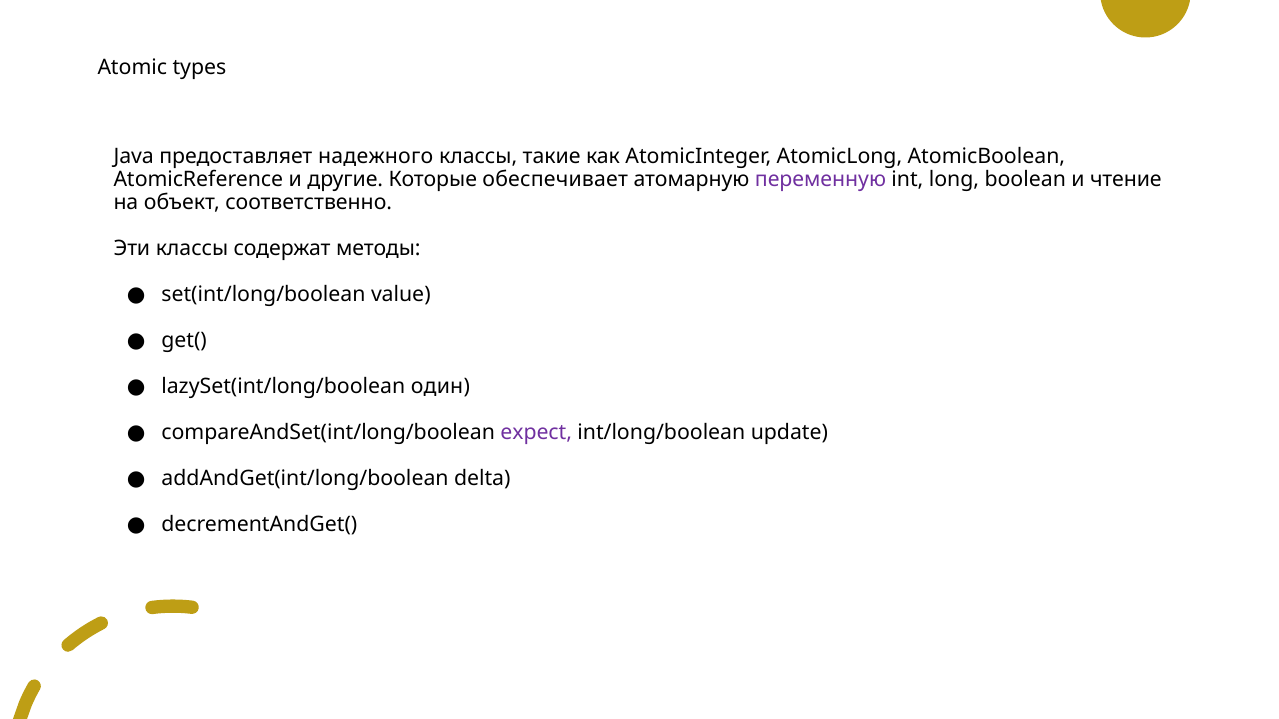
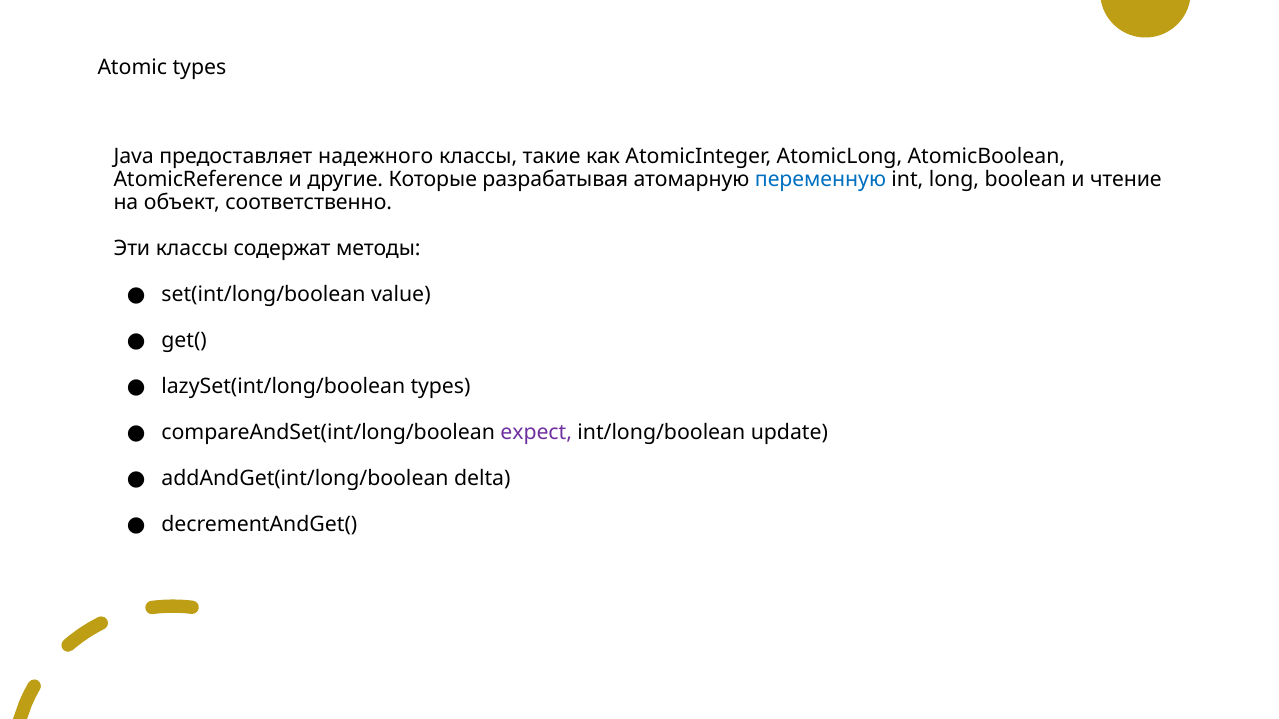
обеспечивает: обеспечивает -> разрабатывая (555, 180)
переменную colour: purple -> blue (820, 180)
lazySet(int/long/boolean один: один -> types (440, 387)
